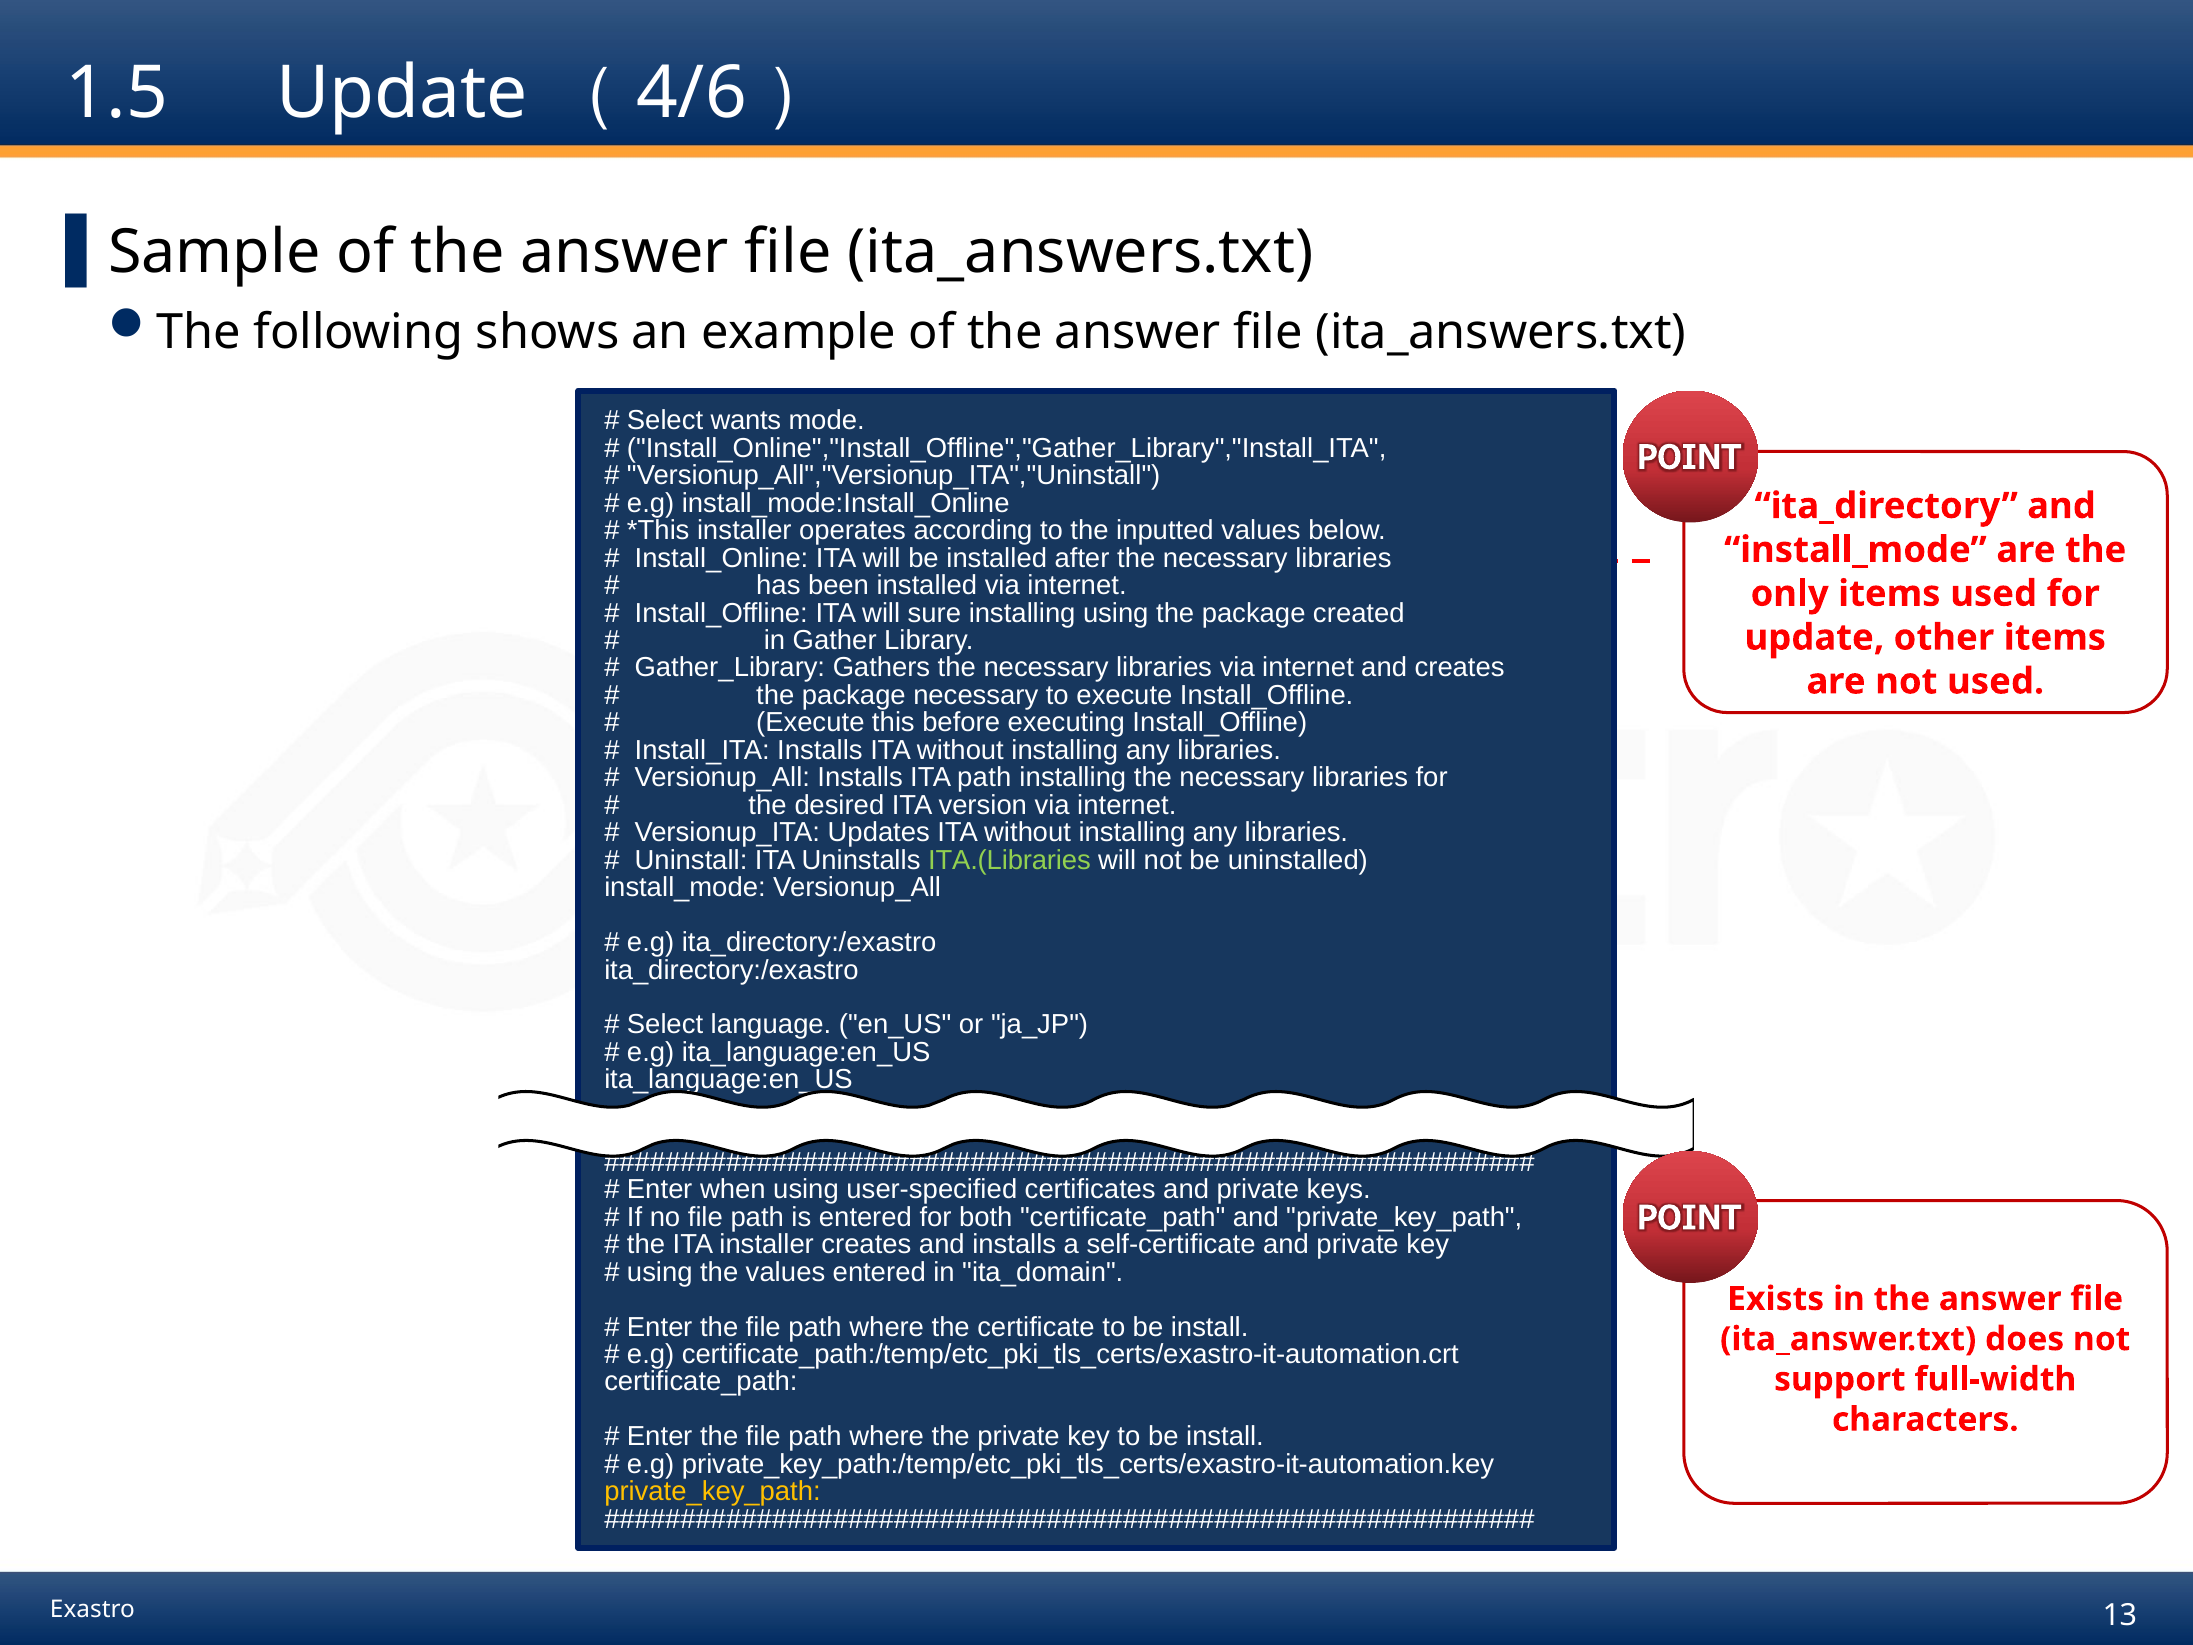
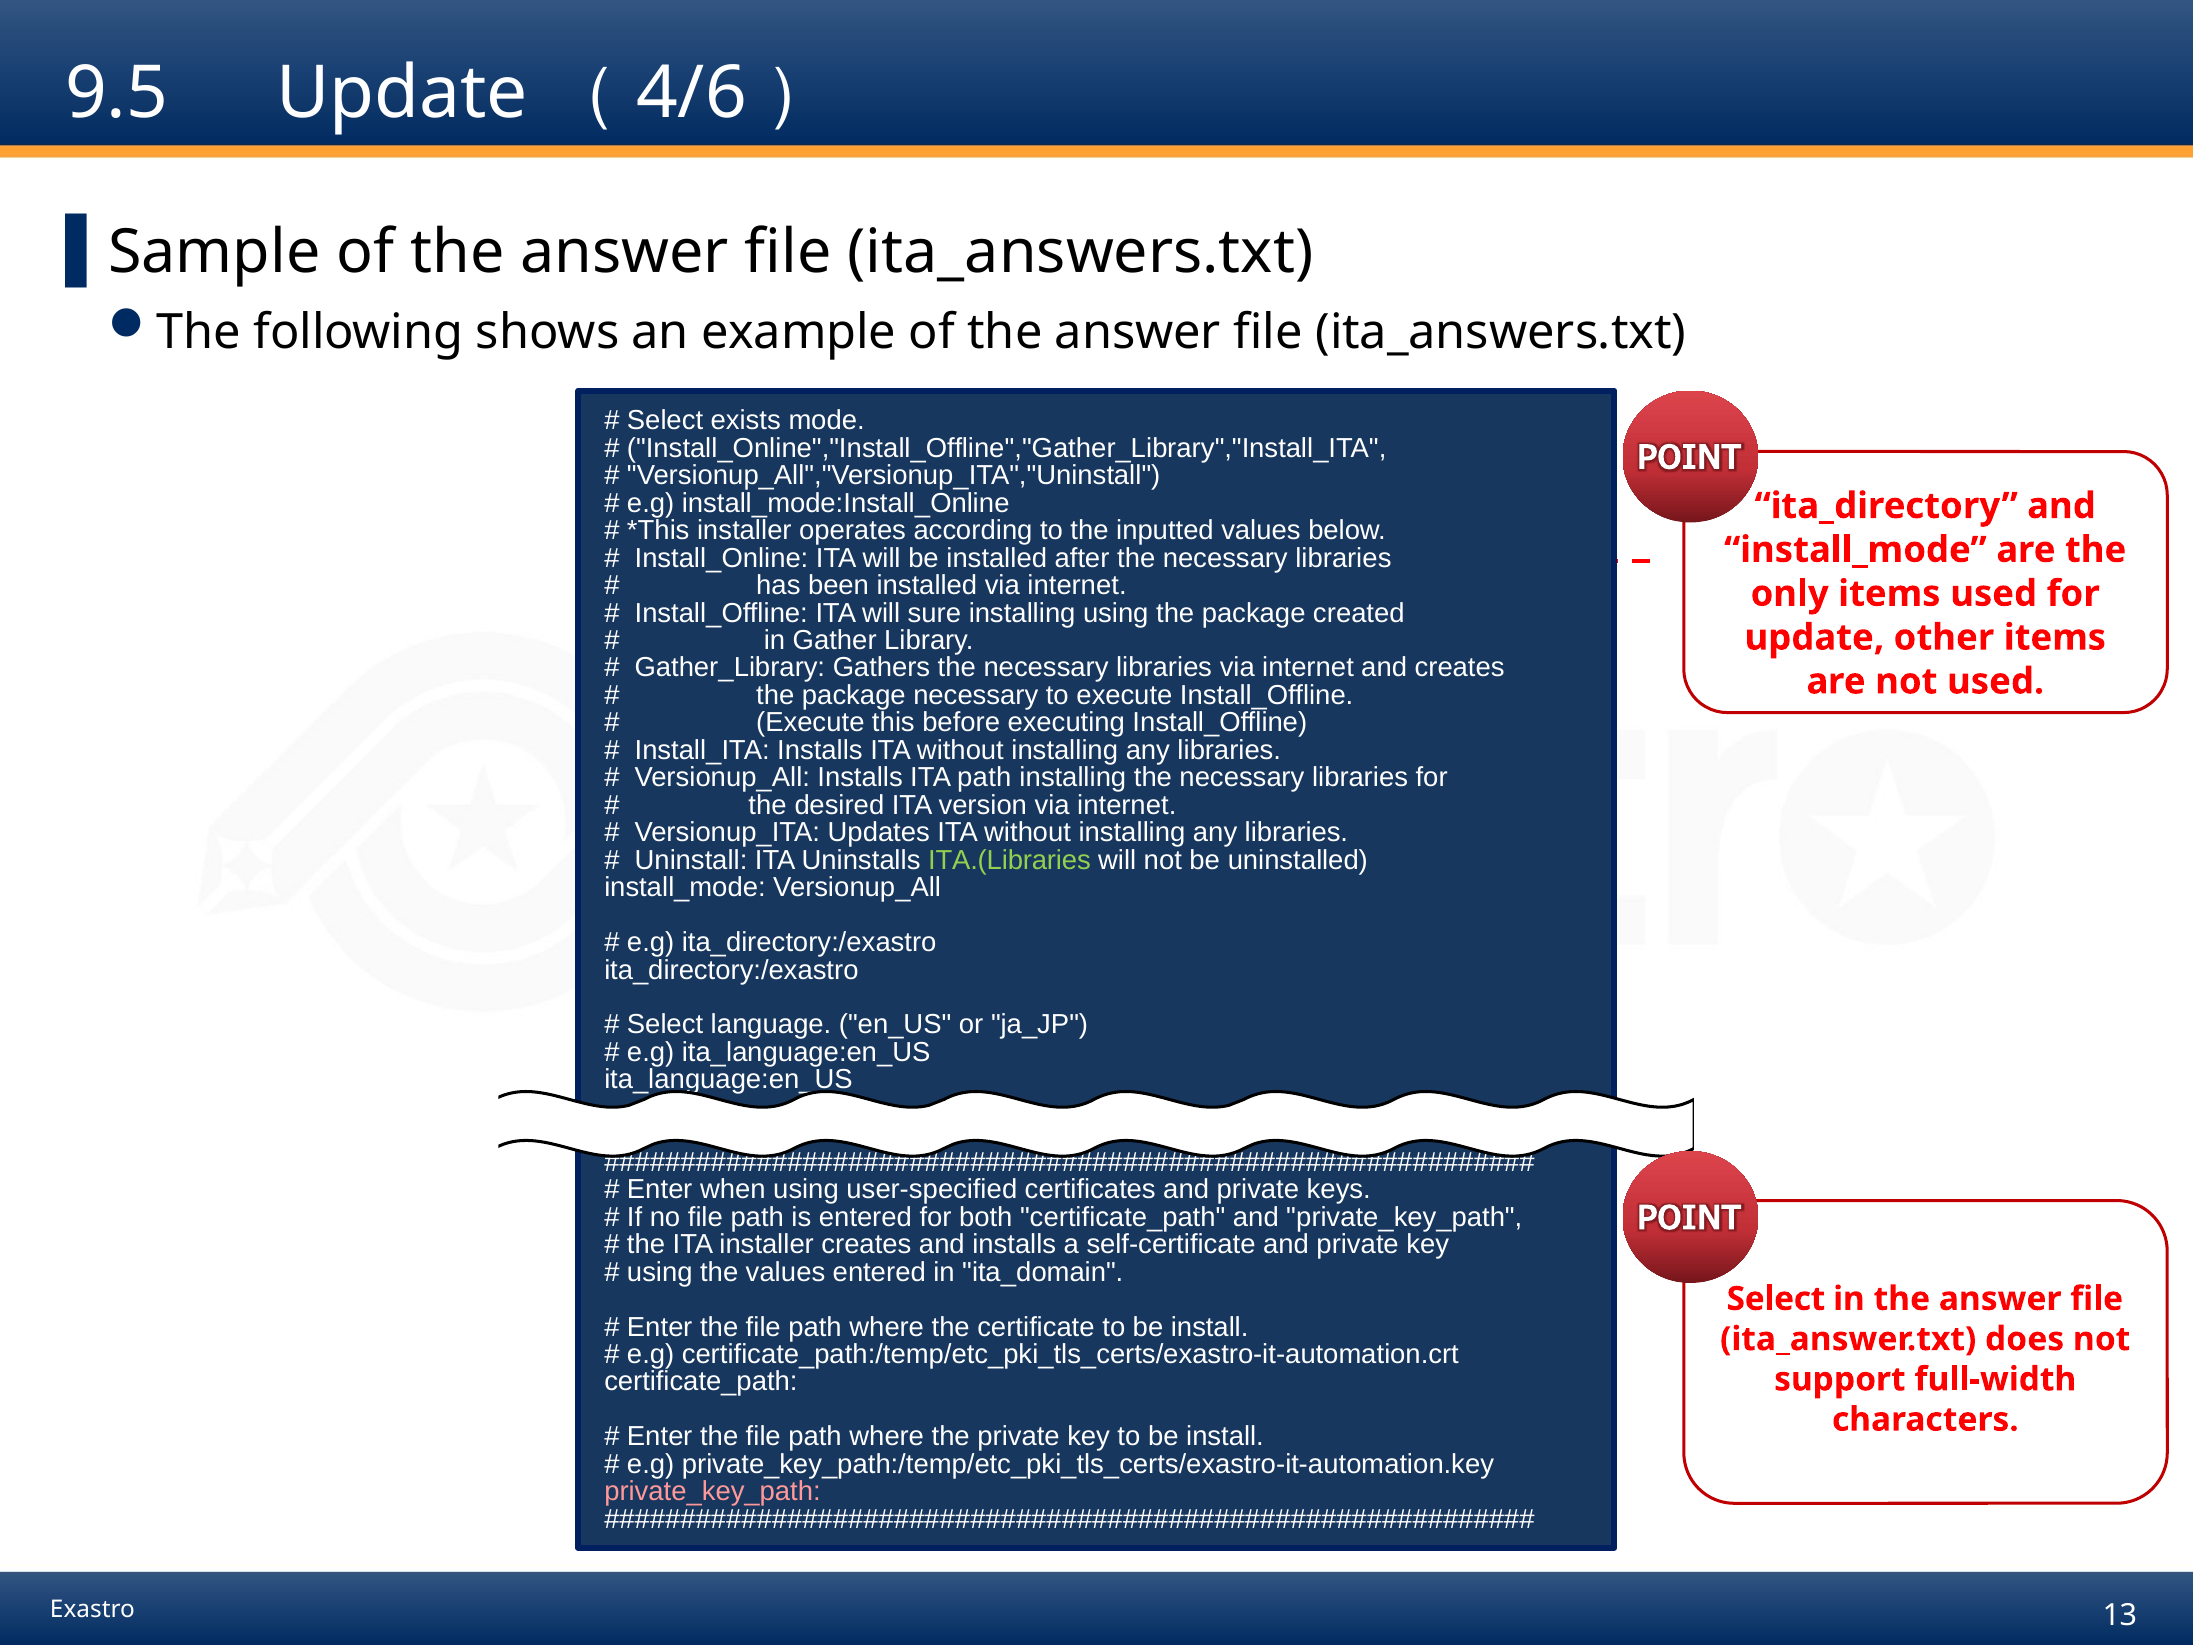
1.5: 1.5 -> 9.5 (117, 93)
wants: wants -> exists (746, 421)
Exists: Exists -> Select (1776, 1299)
private_key_path colour: yellow -> pink (712, 1492)
